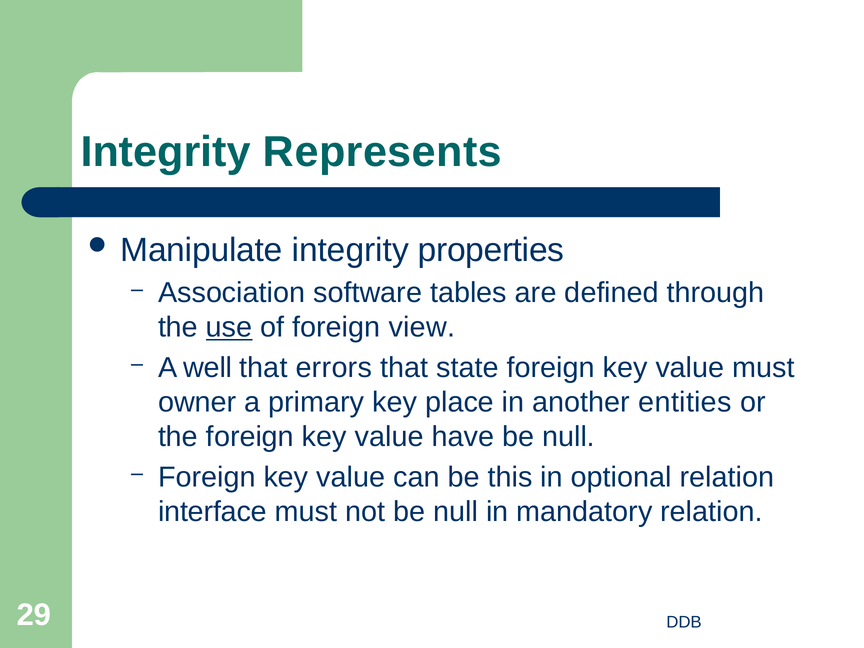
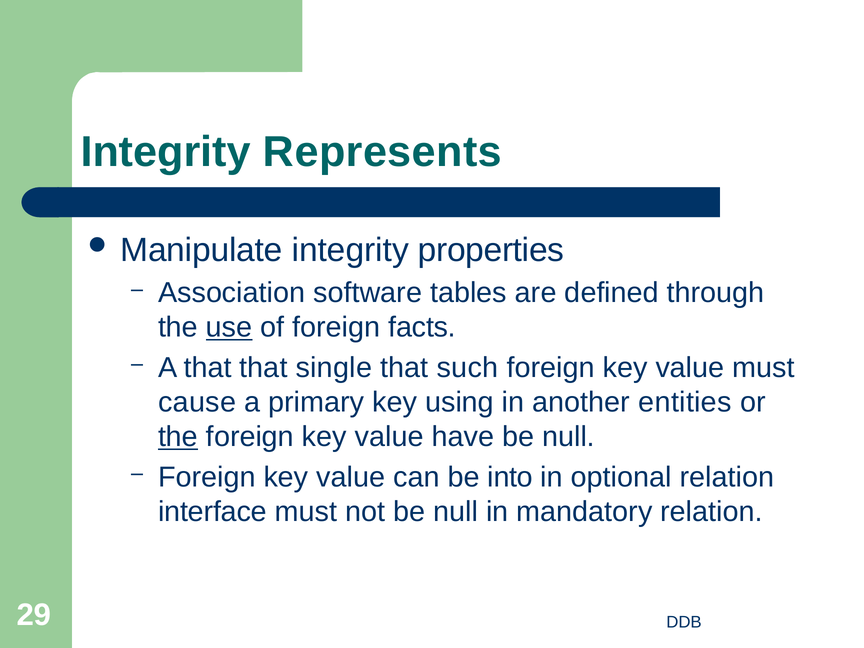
view: view -> facts (422, 327)
A well: well -> that (208, 368)
errors: errors -> single (334, 368)
state: state -> such (467, 368)
owner: owner -> cause (197, 402)
place: place -> using (460, 402)
the underline: none -> present (178, 437)
this: this -> into (510, 477)
